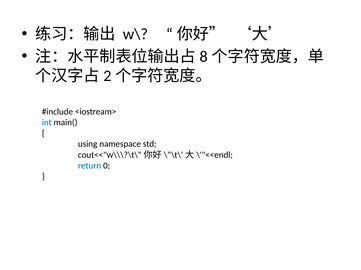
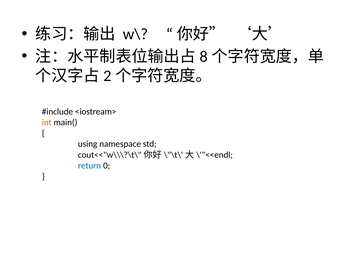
int colour: blue -> orange (47, 123)
